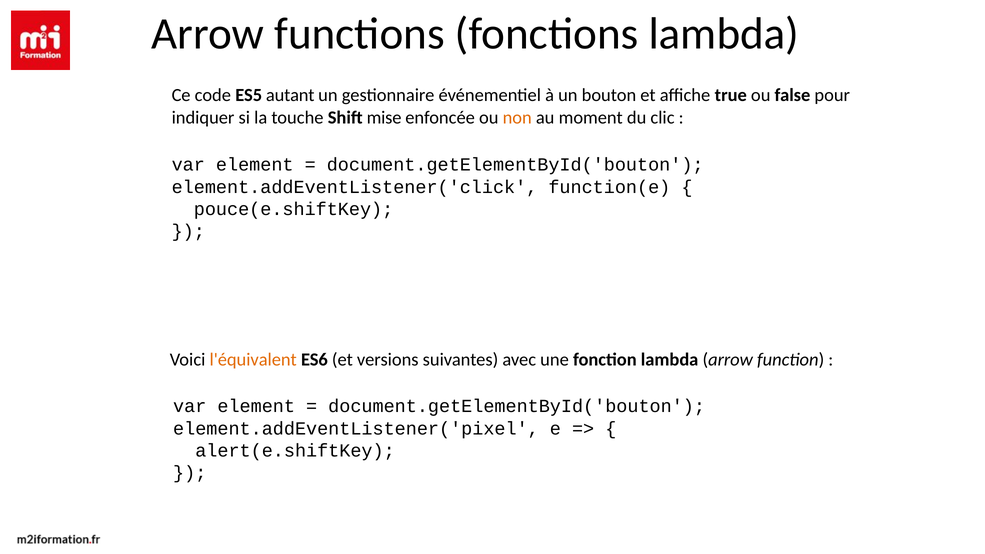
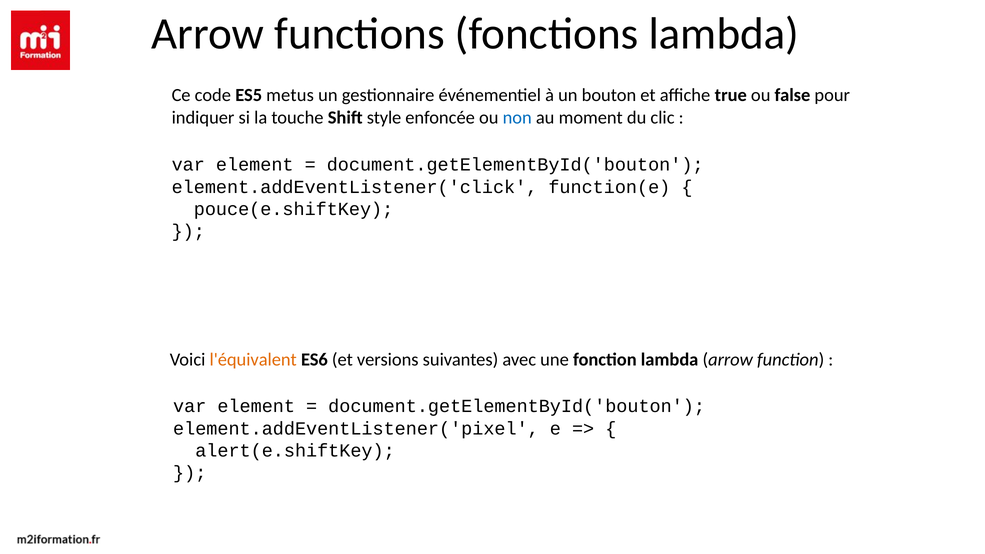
autant: autant -> metus (290, 95)
mise: mise -> style (384, 118)
non colour: orange -> blue (517, 118)
